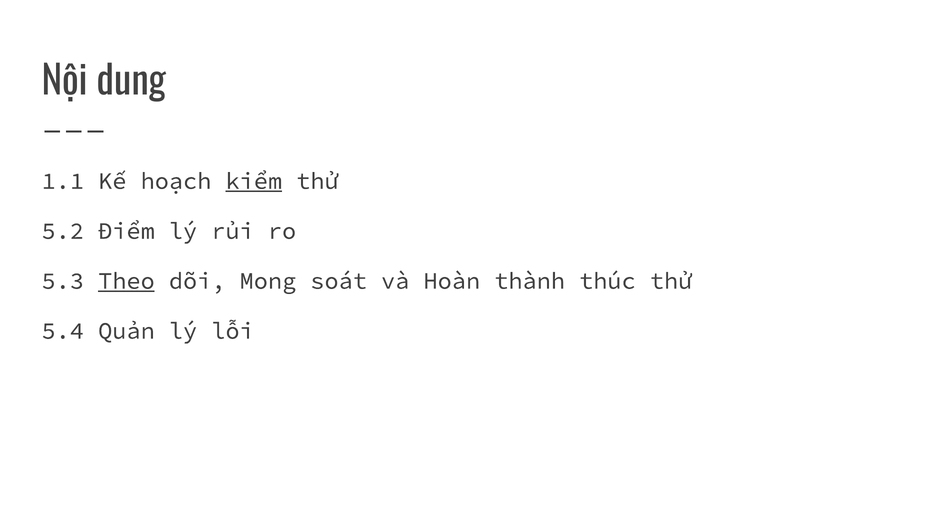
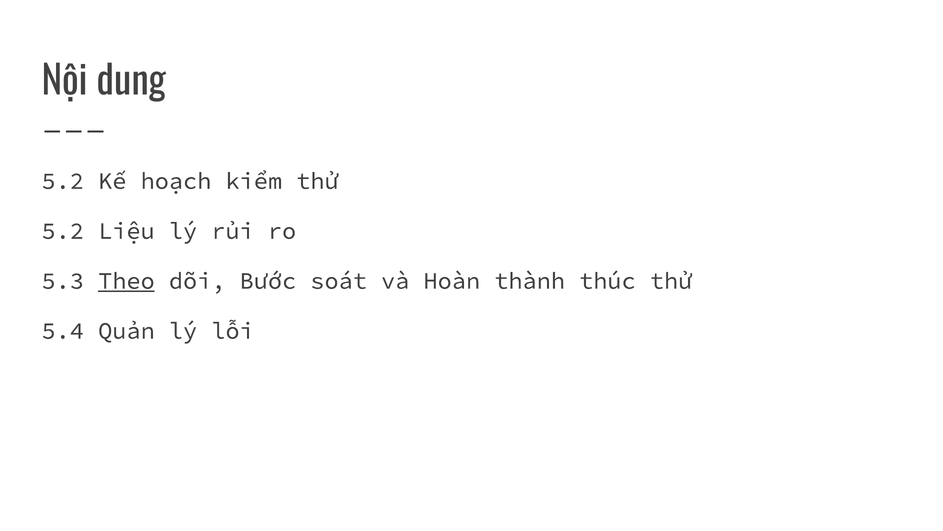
1.1: 1.1 -> 5.2 (63, 181)
kiểm underline: present -> none (254, 181)
Điểm: Điểm -> Liệu (126, 231)
Mong: Mong -> Bước (268, 281)
